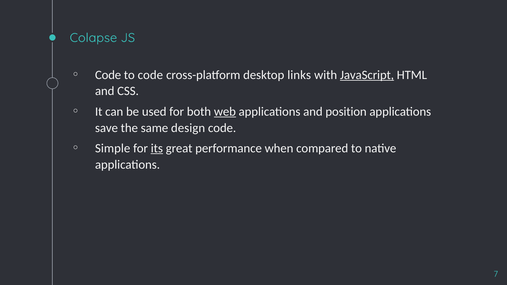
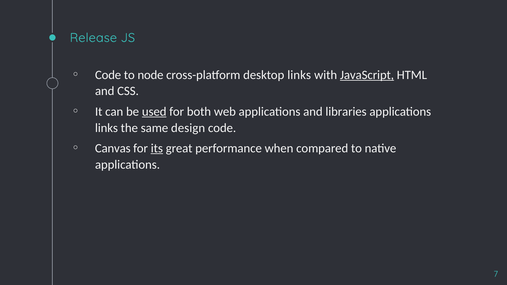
Colapse: Colapse -> Release (93, 38)
to code: code -> node (150, 75)
used underline: none -> present (154, 112)
web underline: present -> none (225, 112)
position: position -> libraries (346, 112)
save: save -> links (106, 128)
Simple: Simple -> Canvas (113, 148)
